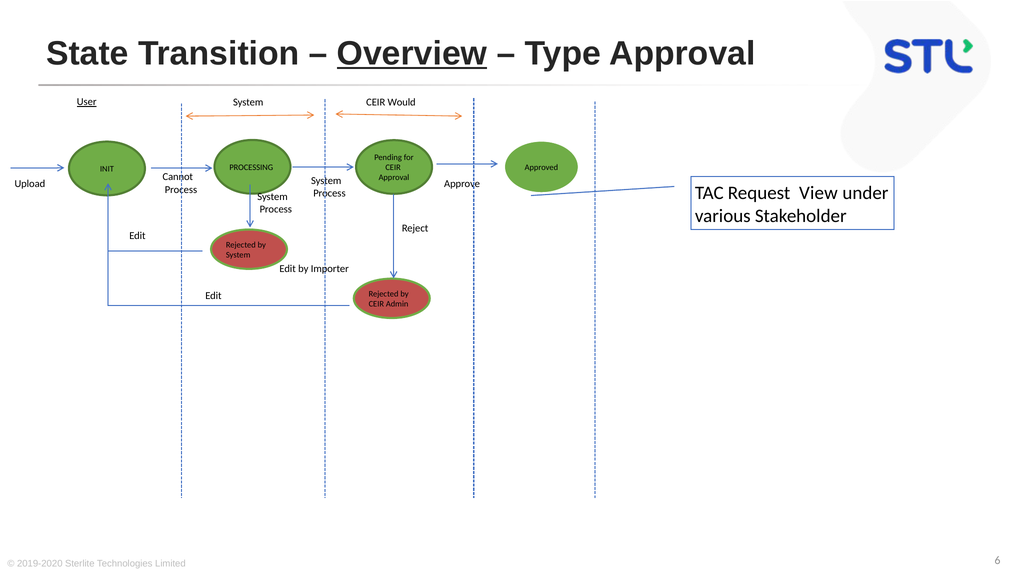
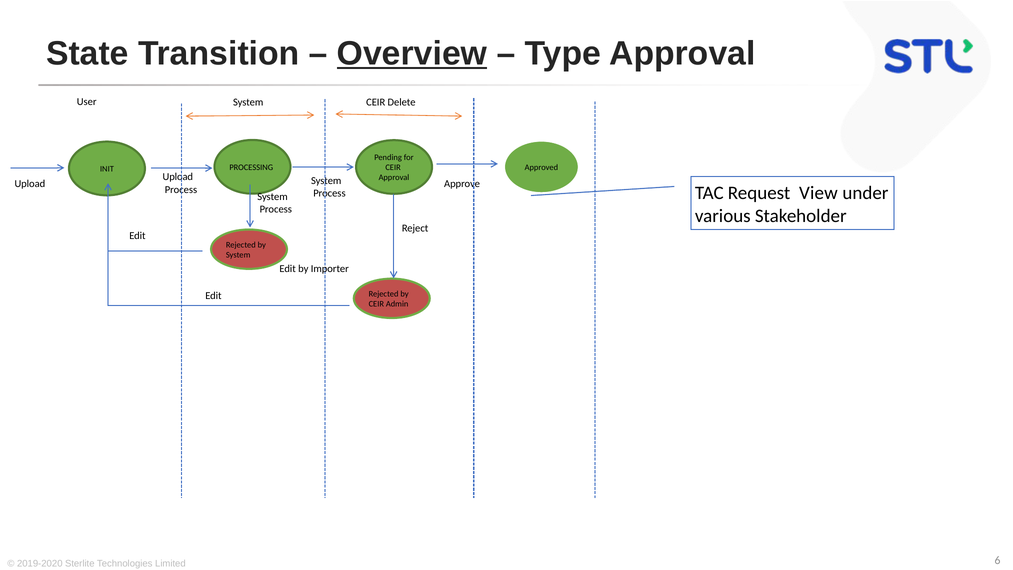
User underline: present -> none (87, 102)
Would: Would -> Delete (402, 102)
Cannot: Cannot -> Upload (178, 177)
